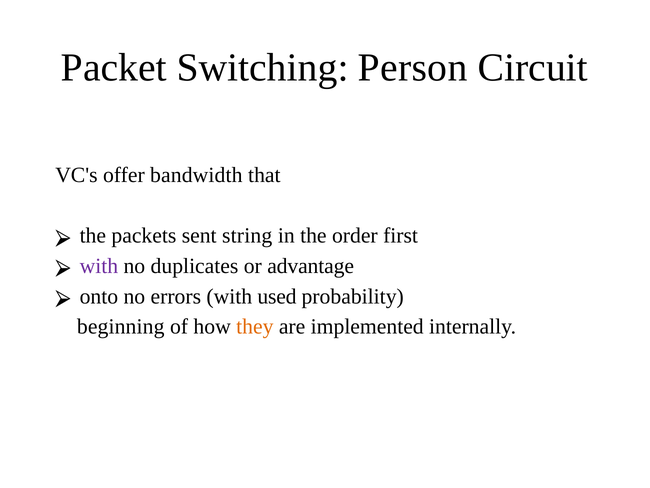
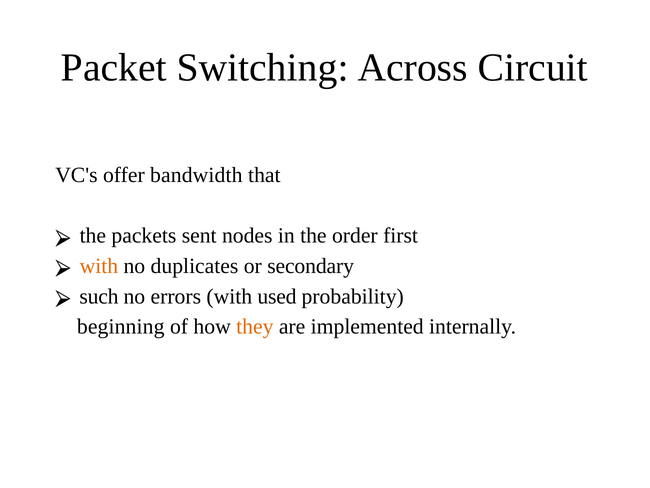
Person: Person -> Across (413, 68)
string: string -> nodes (247, 235)
with colour: purple -> orange (99, 266)
advantage: advantage -> secondary (311, 266)
onto: onto -> such (99, 296)
